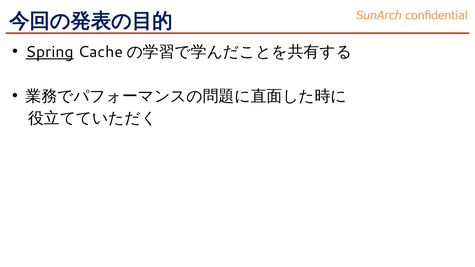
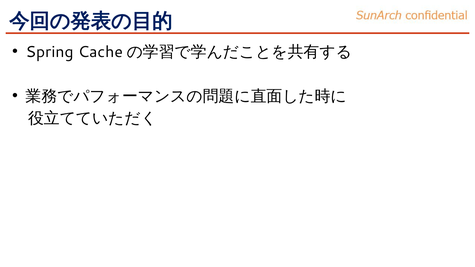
Spring underline: present -> none (50, 52)
